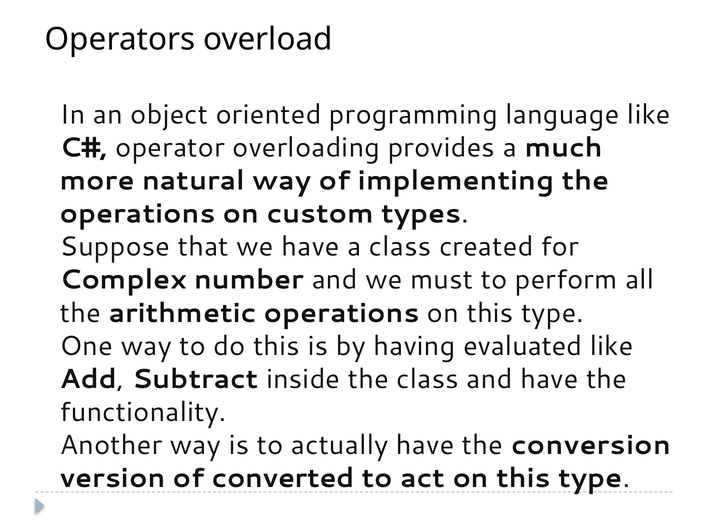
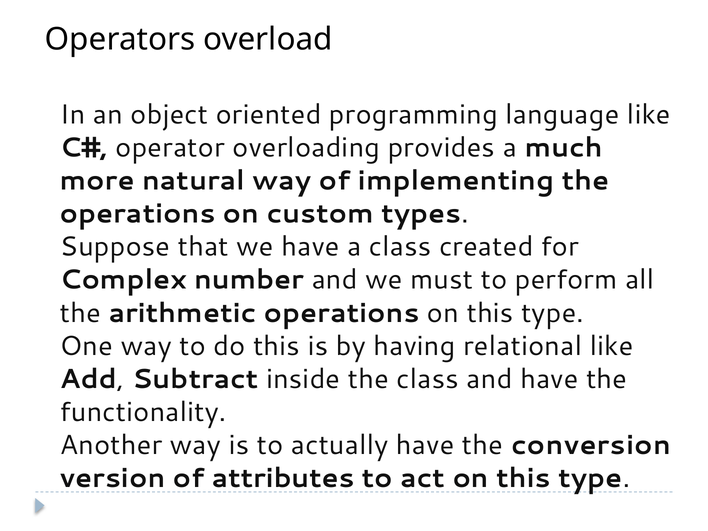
evaluated: evaluated -> relational (523, 346)
converted: converted -> attributes (283, 478)
